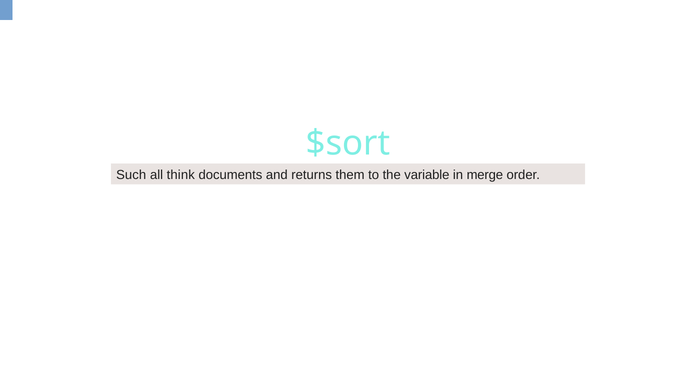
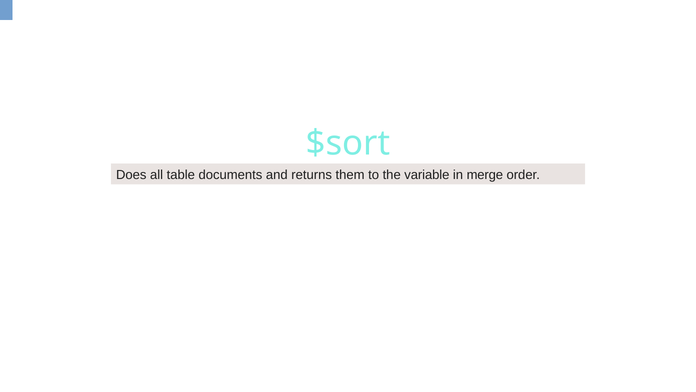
Such: Such -> Does (131, 175)
think: think -> table (181, 175)
